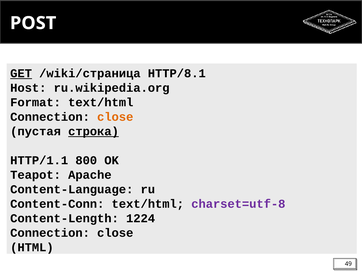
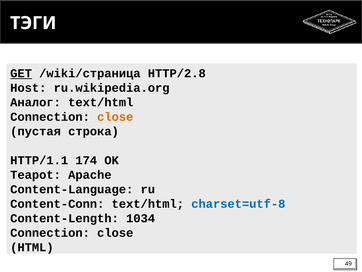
POST: POST -> ТЭГИ (33, 23)
HTTP/8.1: HTTP/8.1 -> HTTP/2.8 (177, 73)
Format: Format -> Аналог (36, 102)
строка underline: present -> none (93, 131)
800: 800 -> 174 (86, 160)
charset=utf-8 colour: purple -> blue (238, 204)
1224: 1224 -> 1034 (141, 218)
